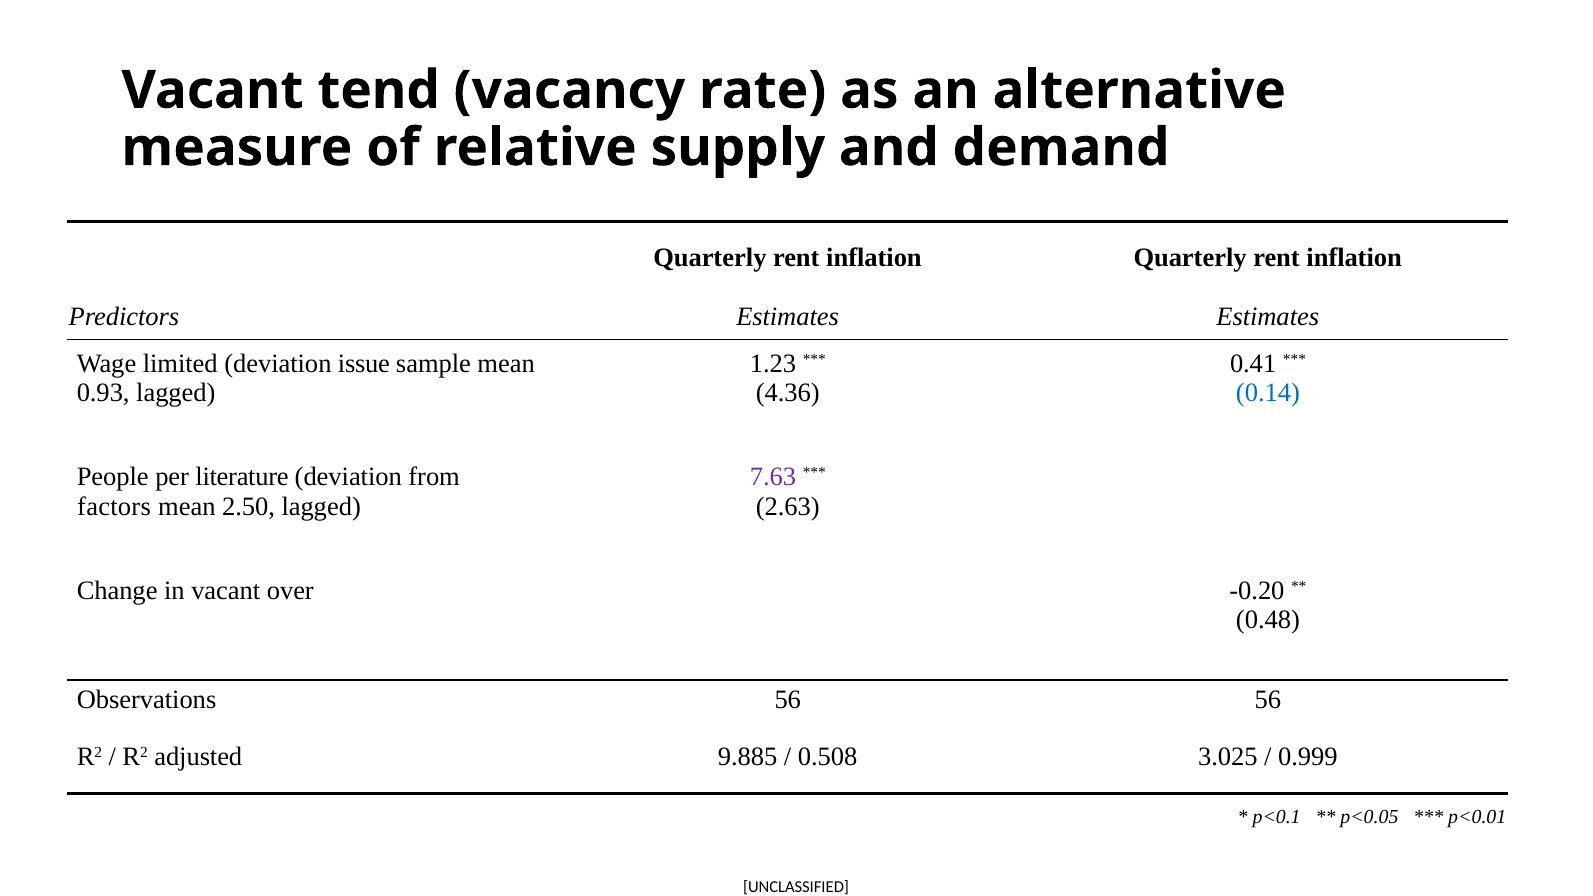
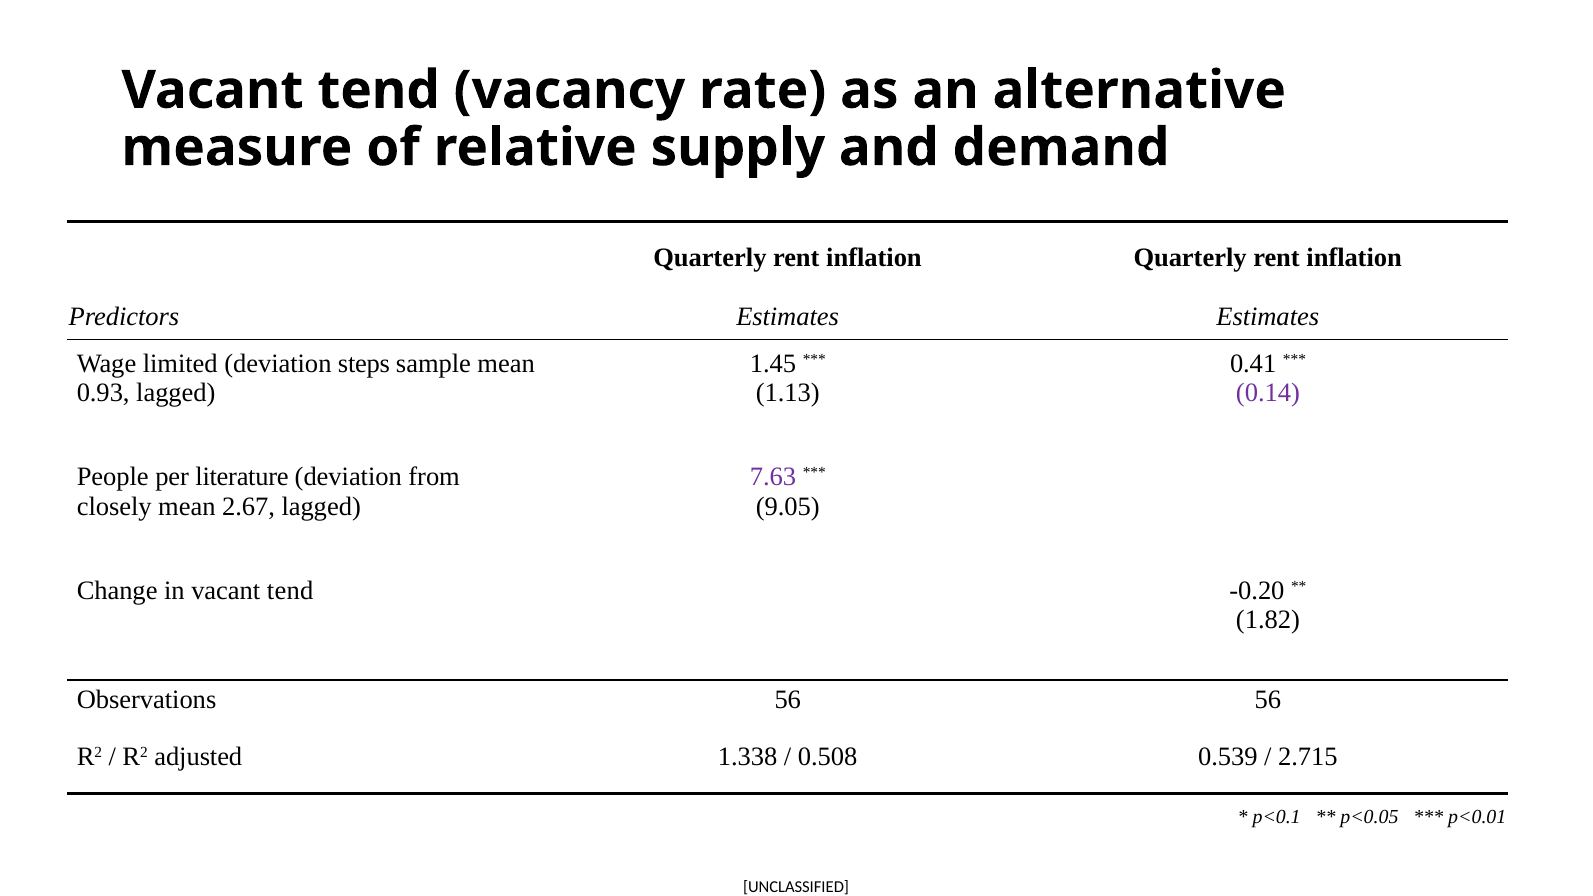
issue: issue -> steps (364, 364)
1.23: 1.23 -> 1.45 (773, 364)
4.36: 4.36 -> 1.13 (788, 393)
0.14 colour: blue -> purple (1268, 393)
factors: factors -> closely (114, 507)
2.50: 2.50 -> 2.67 (249, 507)
2.63: 2.63 -> 9.05 (788, 507)
in vacant over: over -> tend (290, 591)
0.48: 0.48 -> 1.82 (1268, 620)
9.885: 9.885 -> 1.338 (748, 757)
3.025: 3.025 -> 0.539 (1228, 757)
0.999: 0.999 -> 2.715 (1308, 757)
